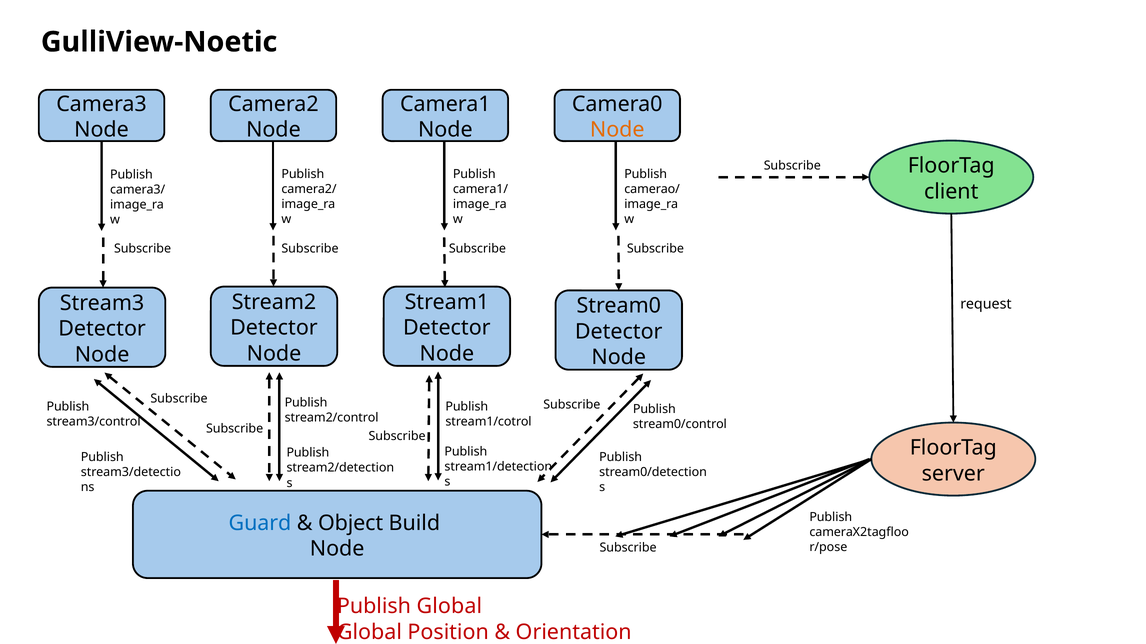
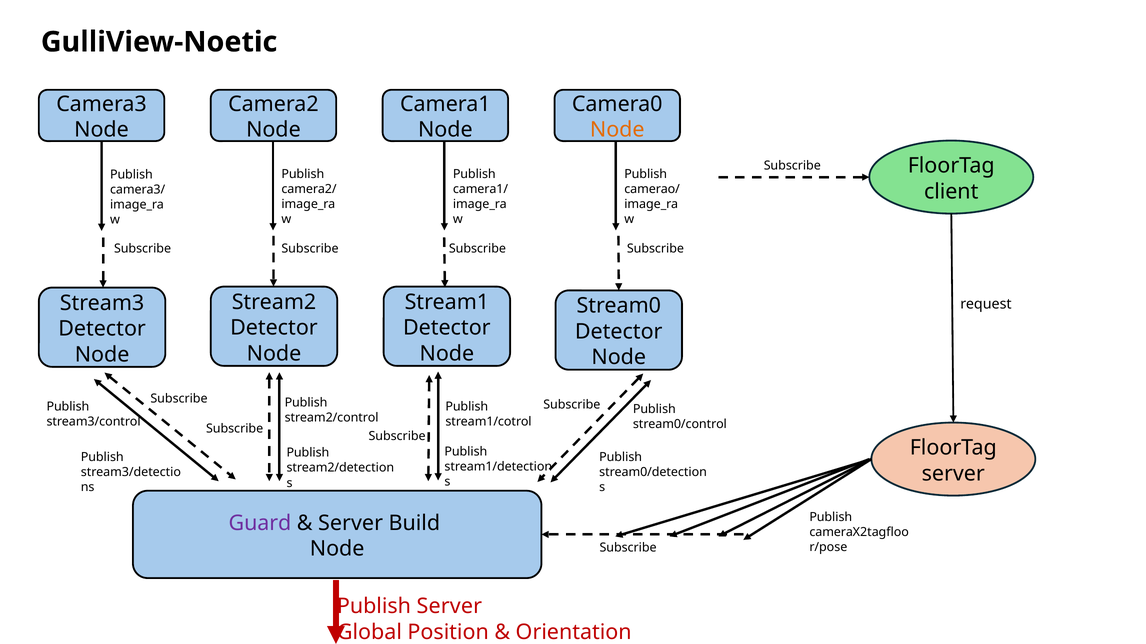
Guard colour: blue -> purple (260, 523)
Object: Object -> Server (351, 523)
Publish Global: Global -> Server (449, 607)
